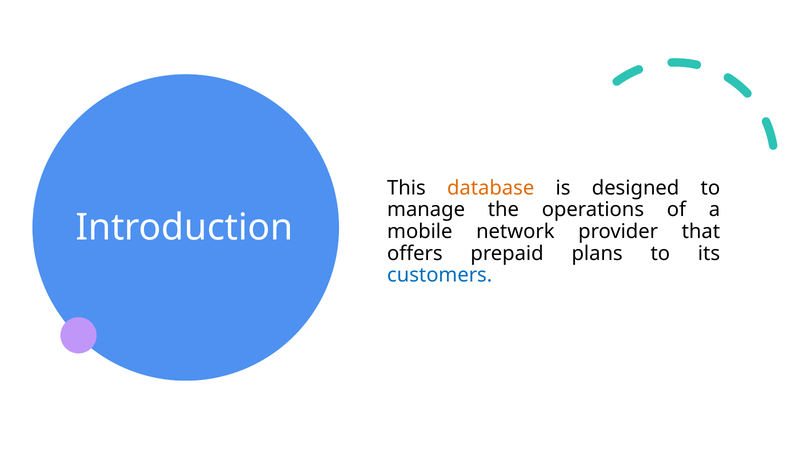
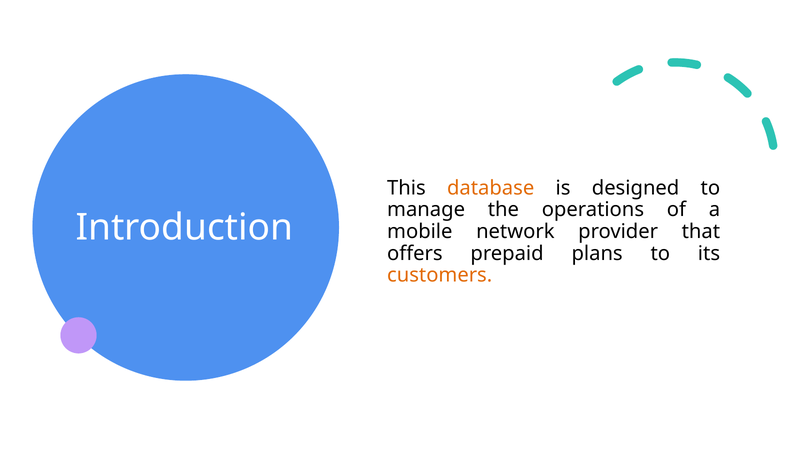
customers colour: blue -> orange (440, 275)
